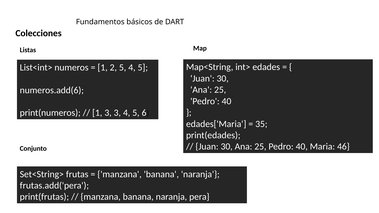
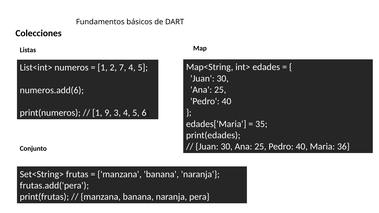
2 5: 5 -> 7 (123, 67)
1 3: 3 -> 9 (108, 113)
46: 46 -> 36 (343, 147)
